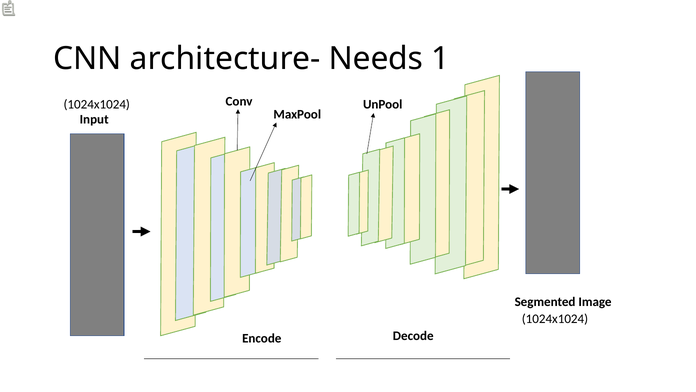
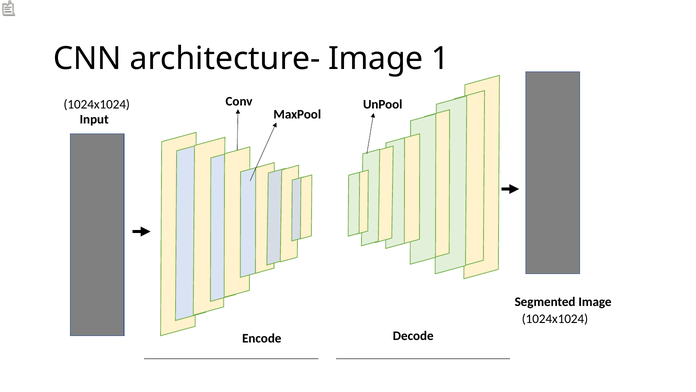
architecture- Needs: Needs -> Image (376, 58)
